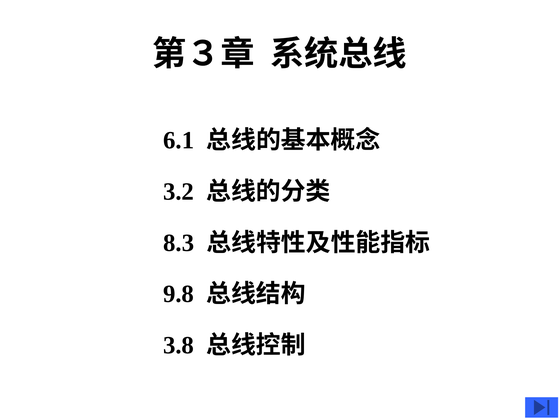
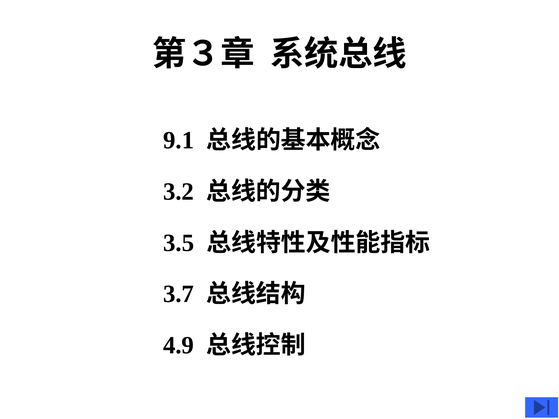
6.1: 6.1 -> 9.1 (179, 141)
8.3: 8.3 -> 3.5 (179, 243)
9.8: 9.8 -> 3.7 (179, 294)
3.8: 3.8 -> 4.9 (179, 345)
